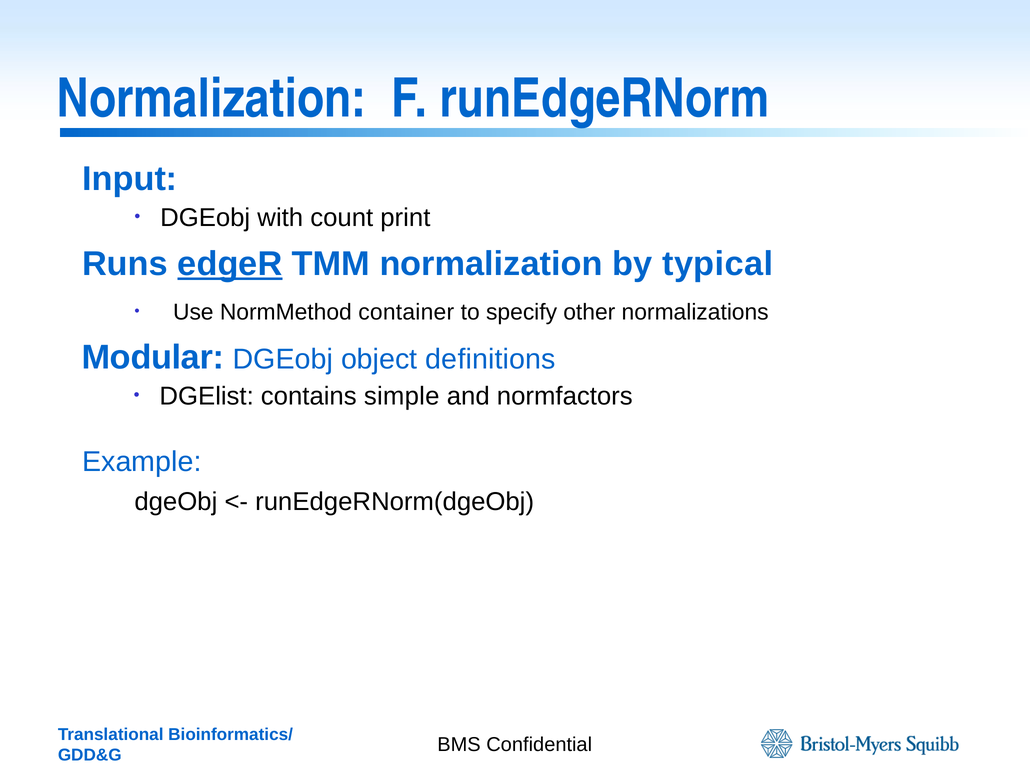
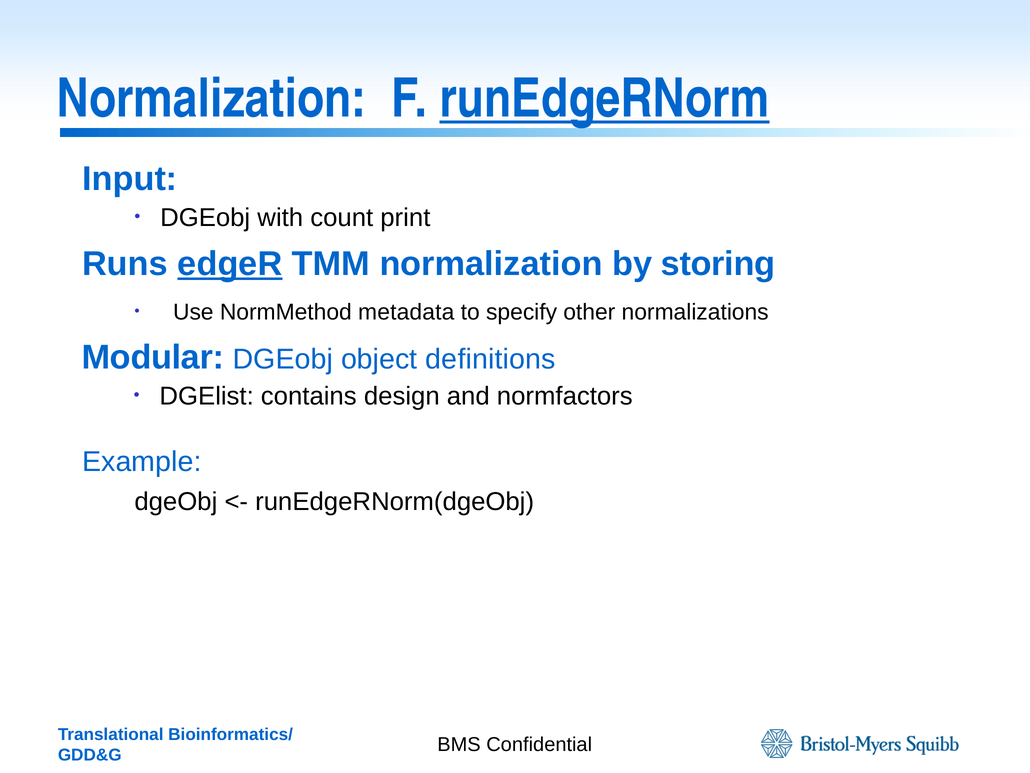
runEdgeRNorm underline: none -> present (604, 99)
typical: typical -> storing (718, 264)
container: container -> metadata (406, 312)
simple: simple -> design (402, 396)
